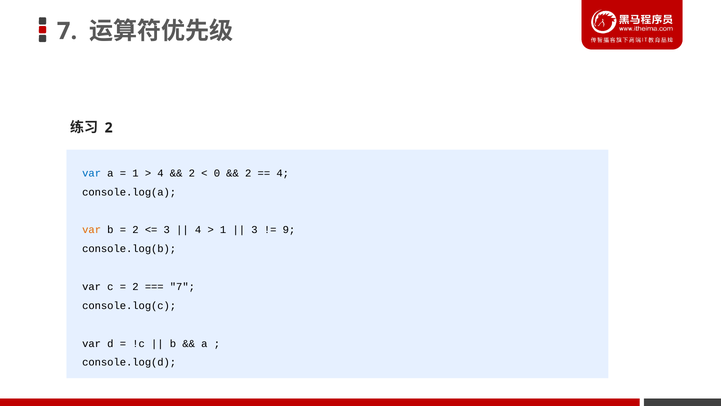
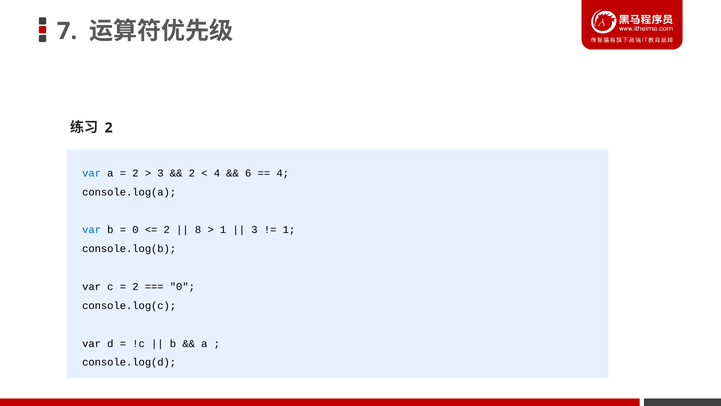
1: 1 -> 2 (135, 173)
4: 4 -> 3 (161, 173)
0: 0 -> 4 (217, 173)
2: 2 -> 6 (248, 173)
var colour: orange -> blue (92, 230)
2: 2 -> 0 (135, 230)
3: 3 -> 2 (167, 230)
4: 4 -> 8 (198, 230)
9: 9 -> 1 (289, 230)
7: 7 -> 0 (182, 286)
